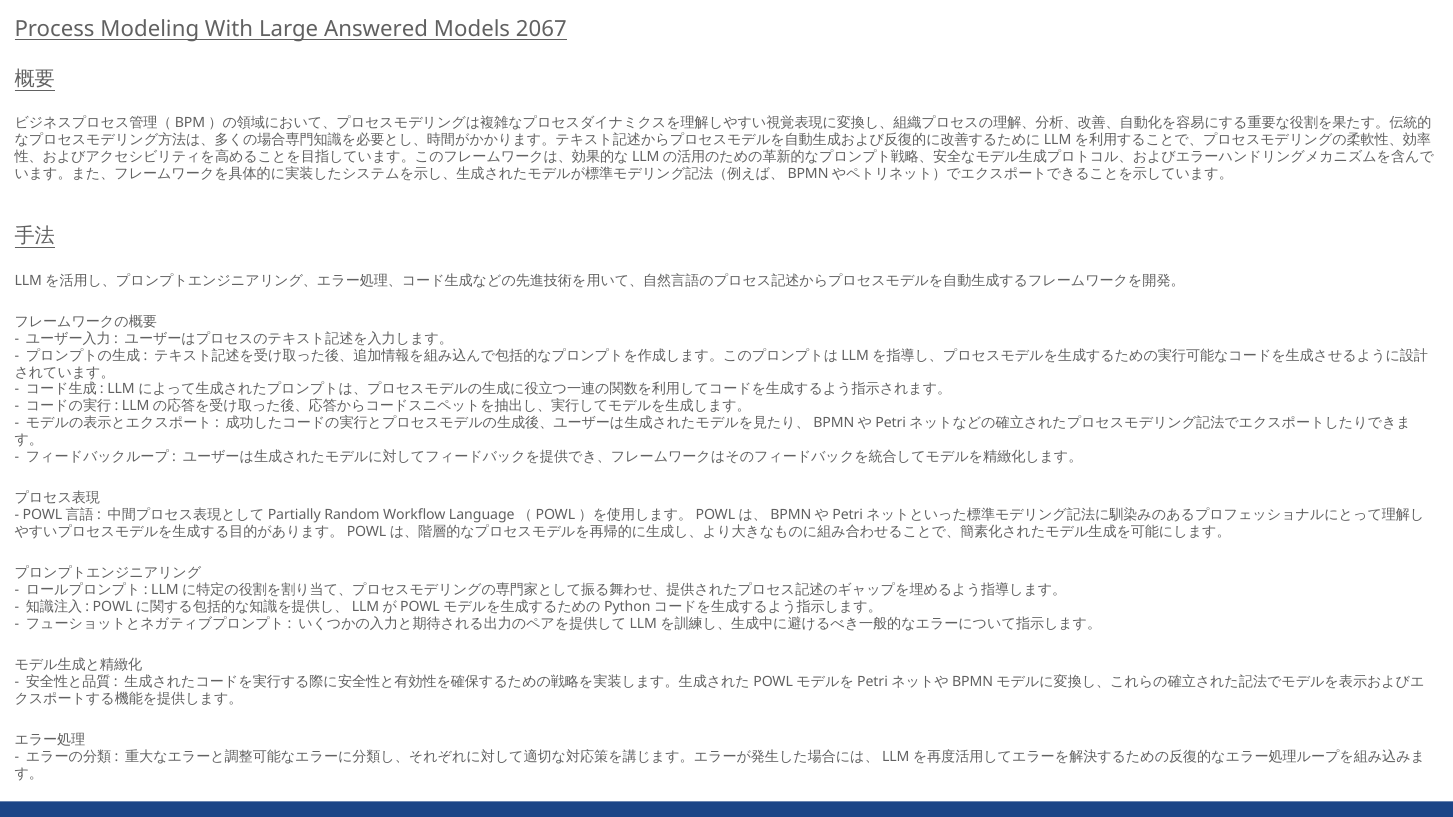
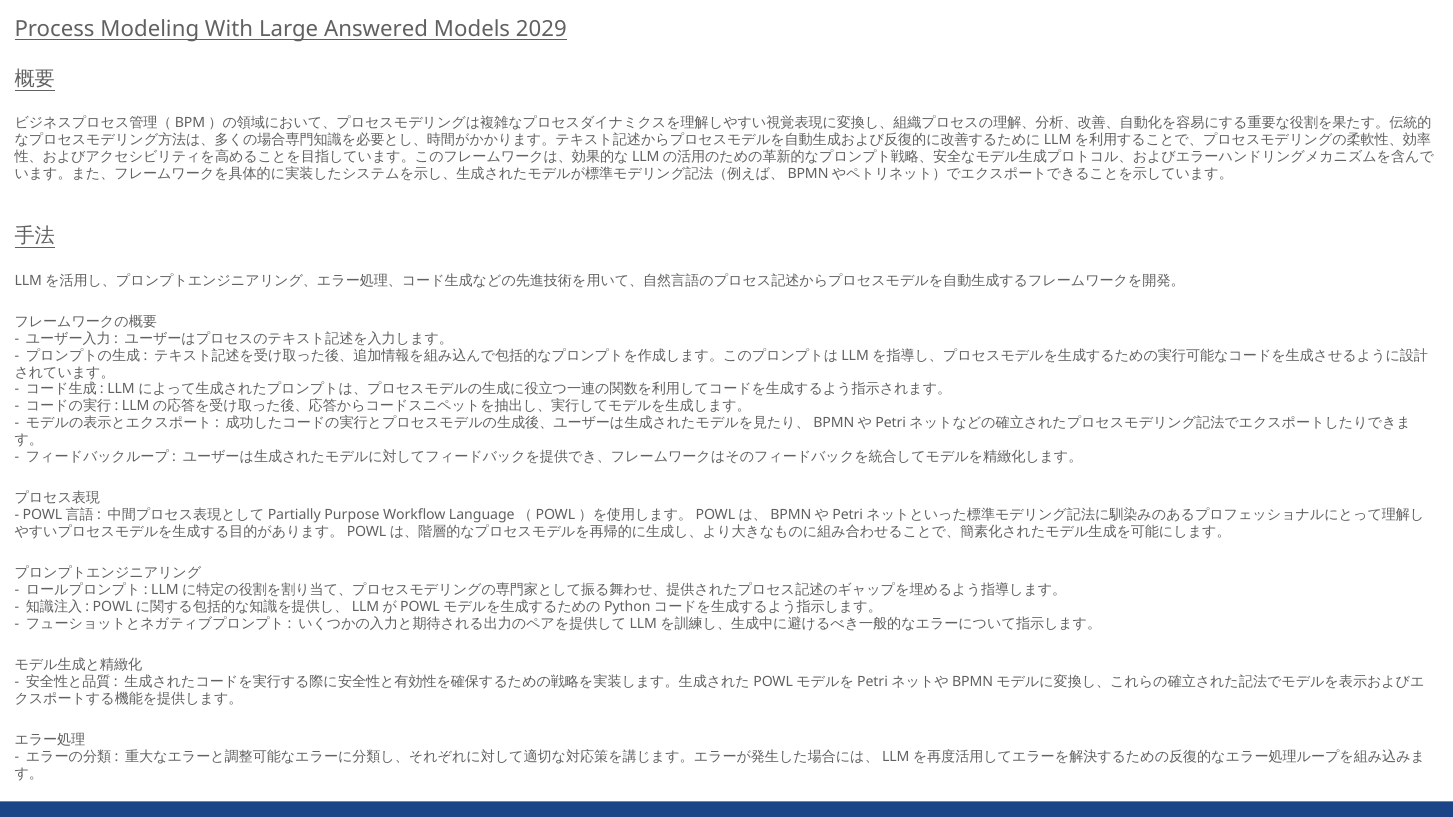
2067: 2067 -> 2029 (541, 29)
Random: Random -> Purpose (352, 515)
